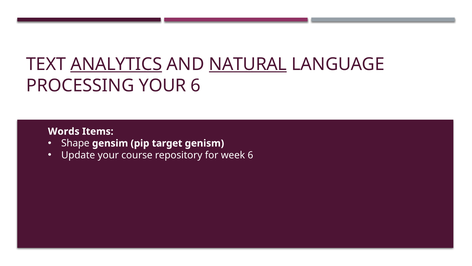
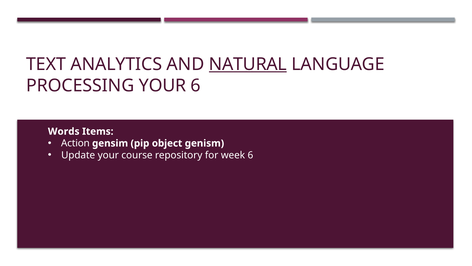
ANALYTICS underline: present -> none (116, 64)
Shape: Shape -> Action (75, 143)
target: target -> object (167, 143)
